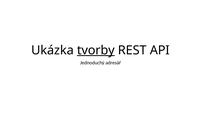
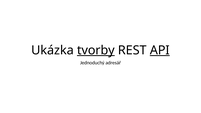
API underline: none -> present (160, 50)
